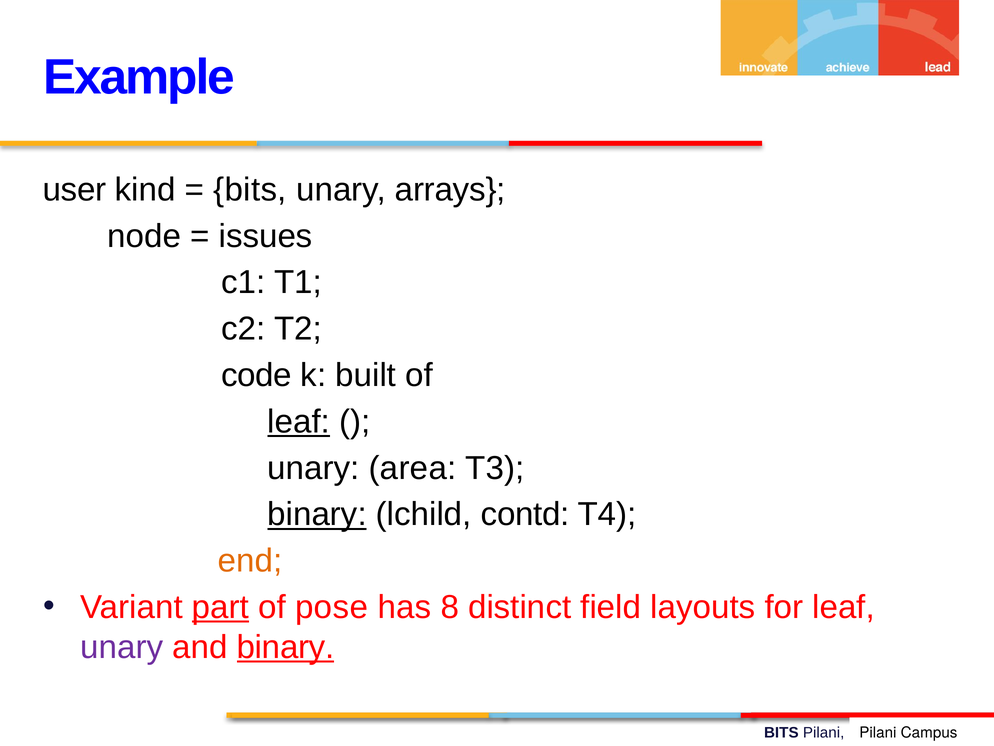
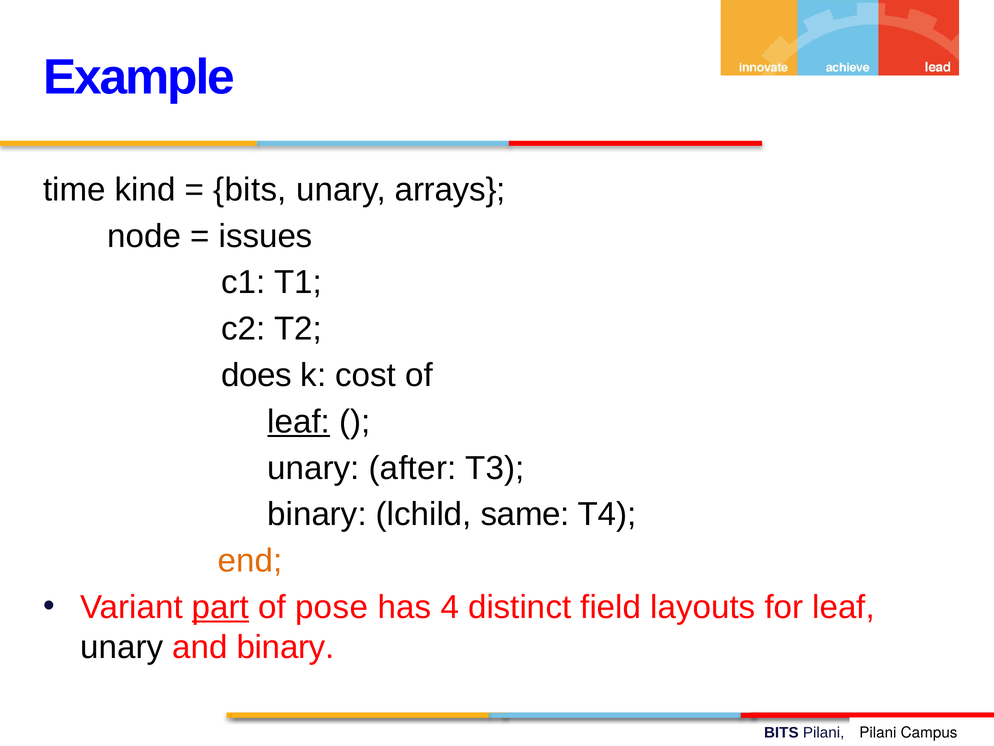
user: user -> time (74, 190)
code: code -> does (256, 375)
built: built -> cost (366, 375)
area: area -> after (413, 468)
binary underline: present -> none (317, 514)
contd: contd -> same (525, 514)
8: 8 -> 4 (450, 607)
unary colour: purple -> black (122, 647)
binary underline: present -> none (286, 647)
